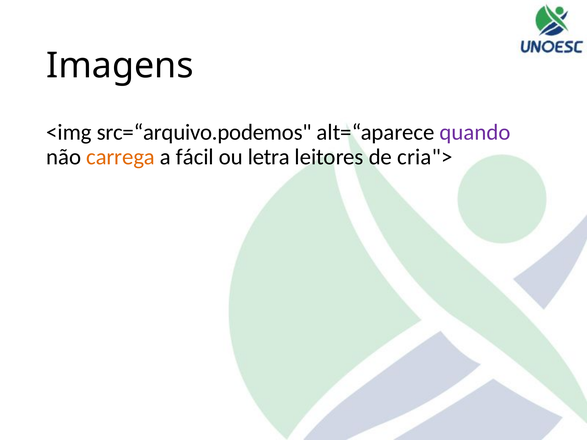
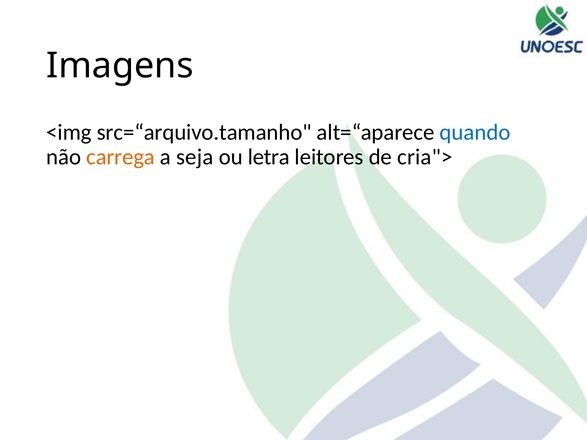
src=“arquivo.podemos: src=“arquivo.podemos -> src=“arquivo.tamanho (204, 132)
quando colour: purple -> blue (475, 132)
fácil: fácil -> seja (195, 157)
